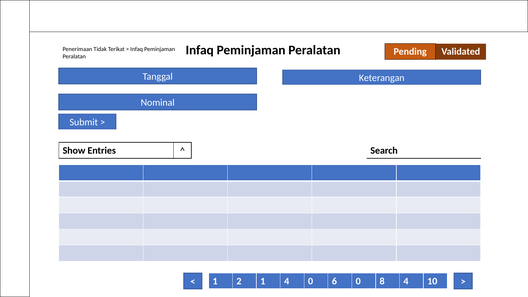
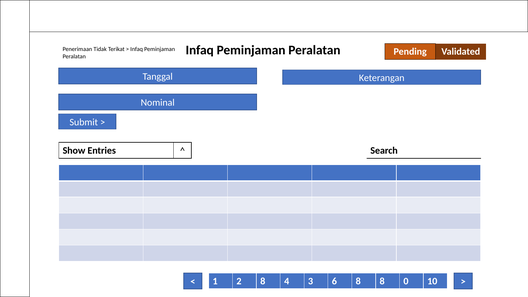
2 1: 1 -> 8 (263, 281)
4 0: 0 -> 3 (311, 281)
6 0: 0 -> 8 (358, 281)
8 4: 4 -> 0 (406, 281)
